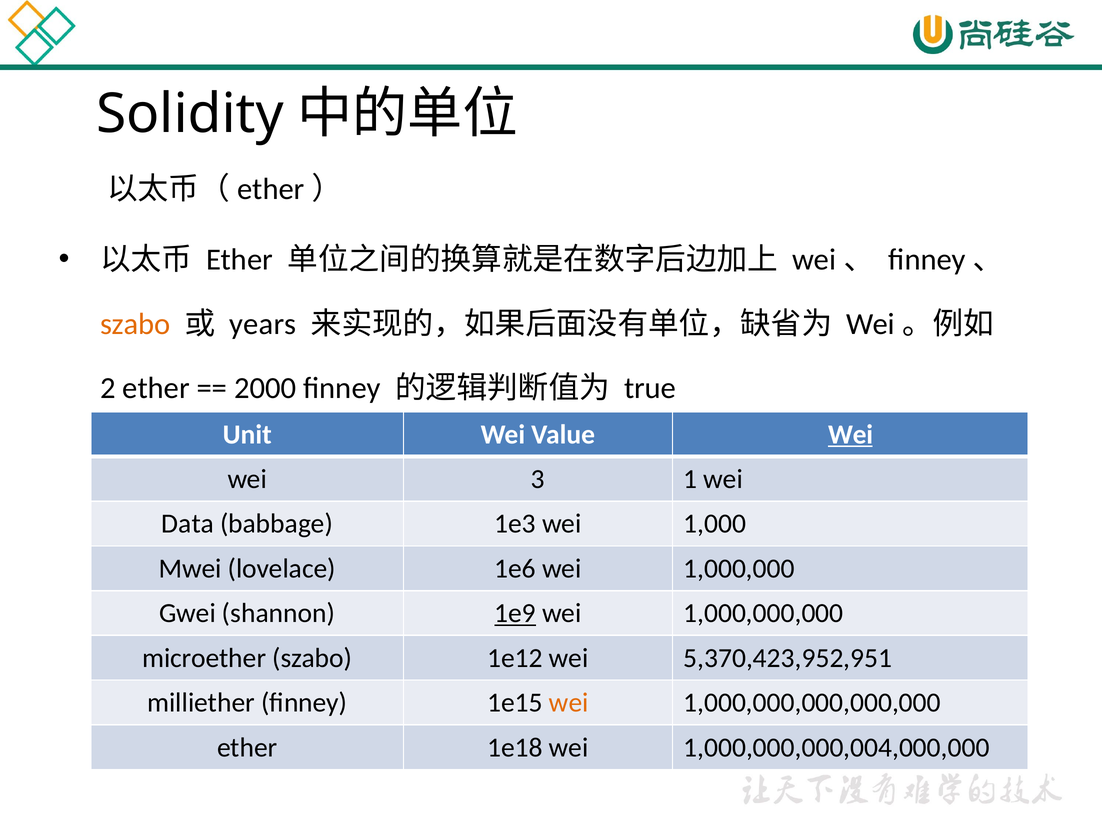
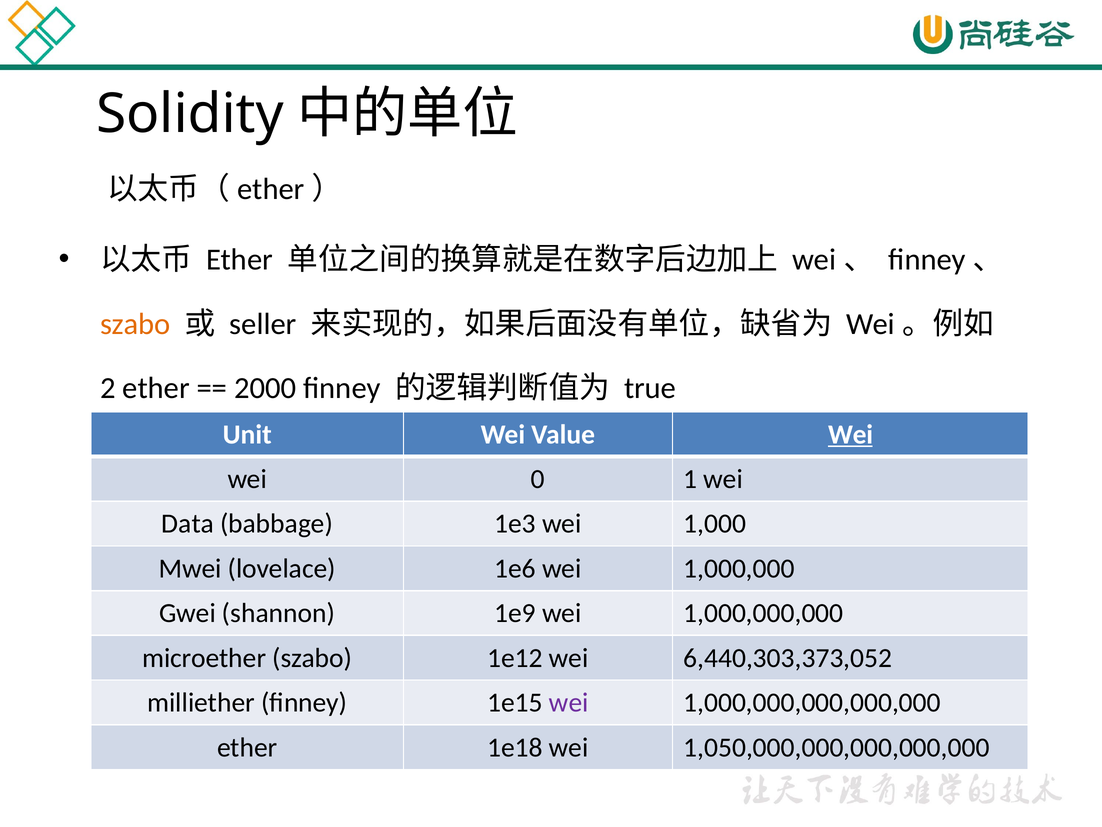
years: years -> seller (263, 324)
3: 3 -> 0 (538, 479)
1e9 underline: present -> none (515, 613)
5,370,423,952,951: 5,370,423,952,951 -> 6,440,303,373,052 (788, 658)
wei colour: orange -> purple (569, 702)
1,000,000,000,004,000,000: 1,000,000,000,004,000,000 -> 1,050,000,000,000,000,000 (836, 747)
